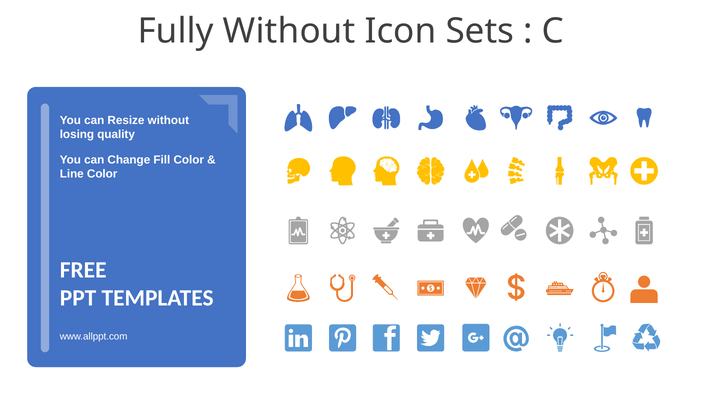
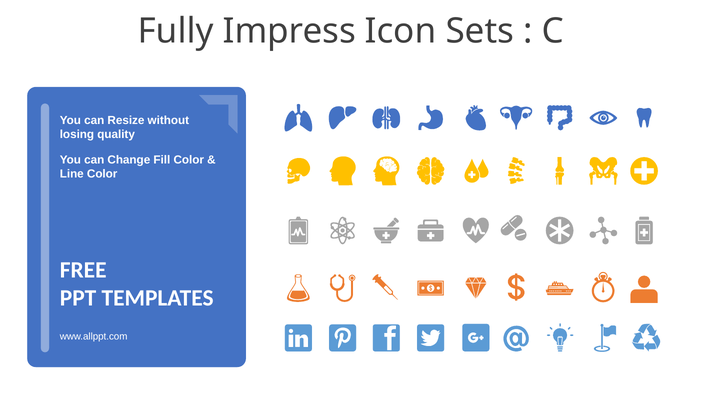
Fully Without: Without -> Impress (289, 31)
